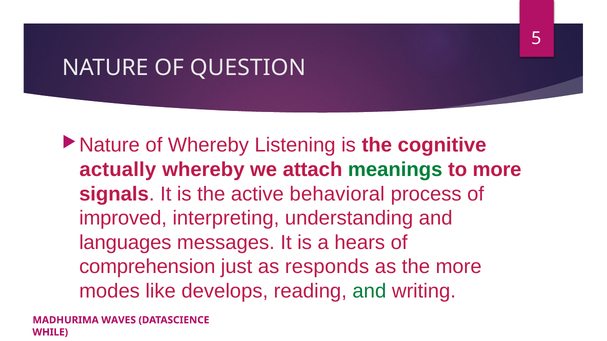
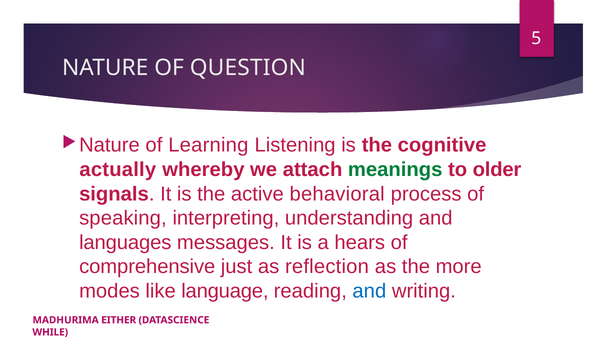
of Whereby: Whereby -> Learning (208, 145)
to more: more -> older (497, 170)
improved: improved -> speaking (123, 218)
comprehension: comprehension -> comprehensive (147, 267)
responds: responds -> reflection (327, 267)
develops: develops -> language (225, 291)
and colour: green -> blue (369, 291)
WAVES: WAVES -> EITHER (119, 320)
